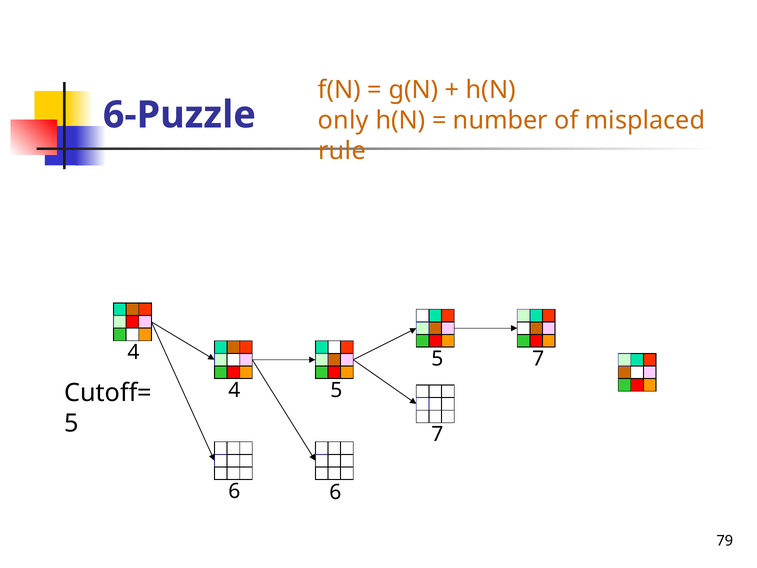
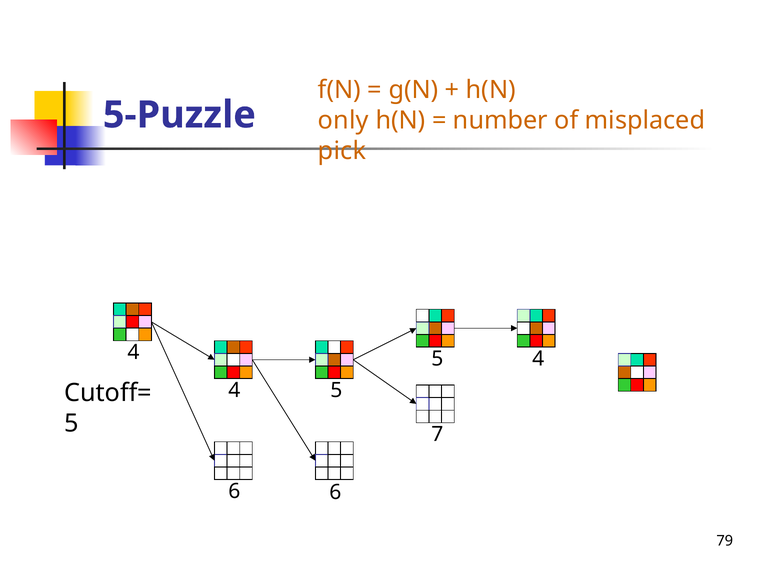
6-Puzzle: 6-Puzzle -> 5-Puzzle (179, 115)
rule: rule -> pick (342, 151)
7: 7 -> 4 (538, 358)
